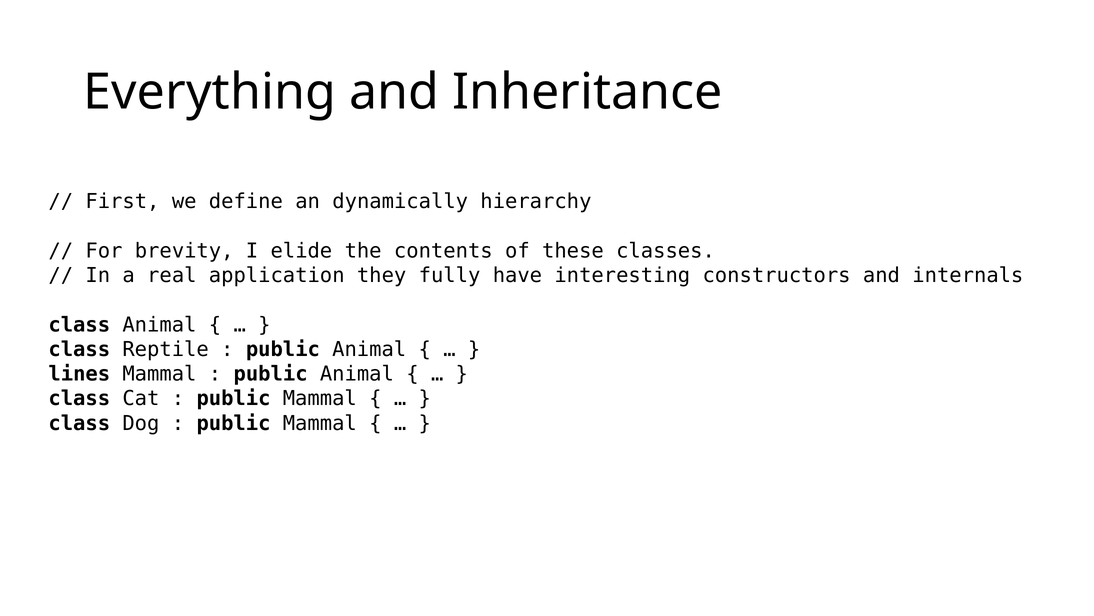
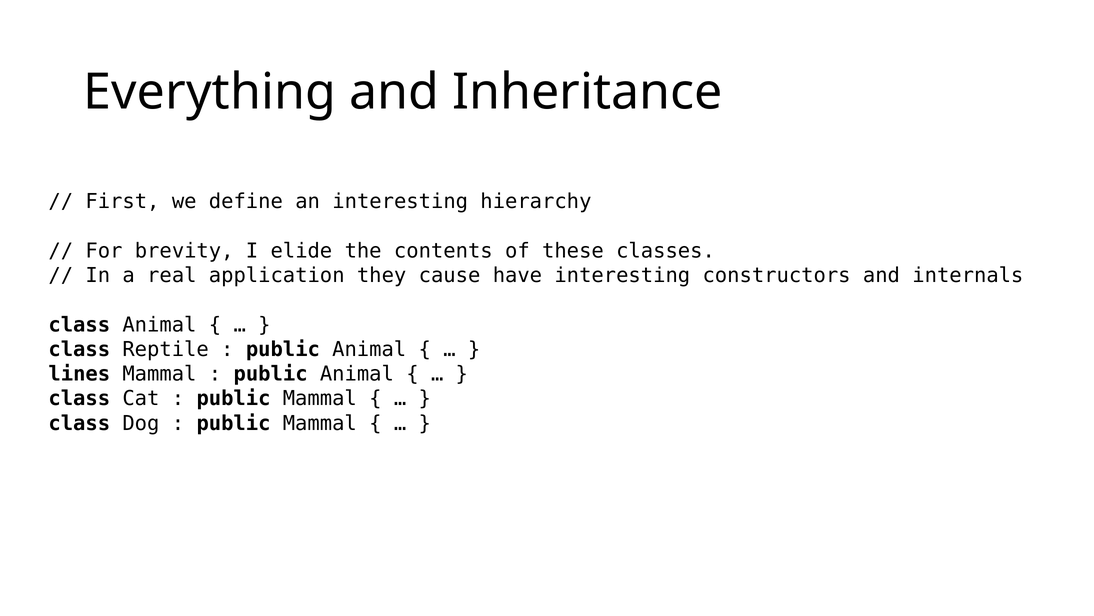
an dynamically: dynamically -> interesting (400, 201)
fully: fully -> cause (450, 275)
